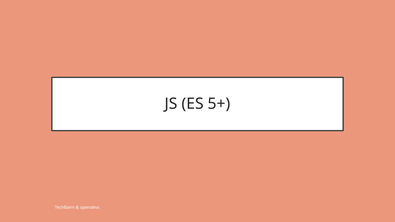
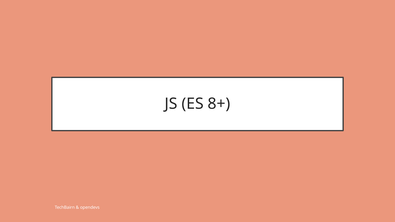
5+: 5+ -> 8+ (219, 104)
